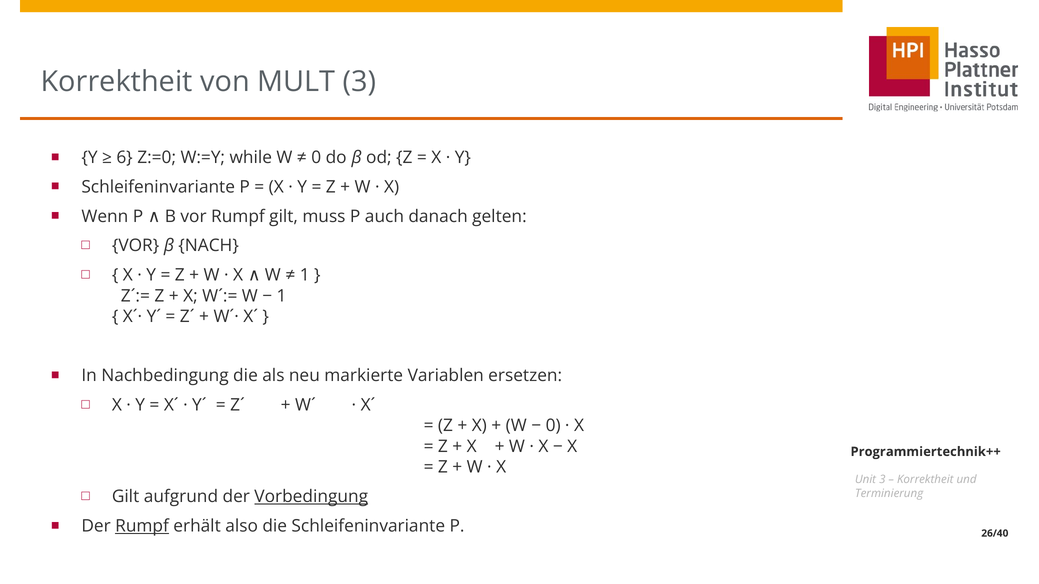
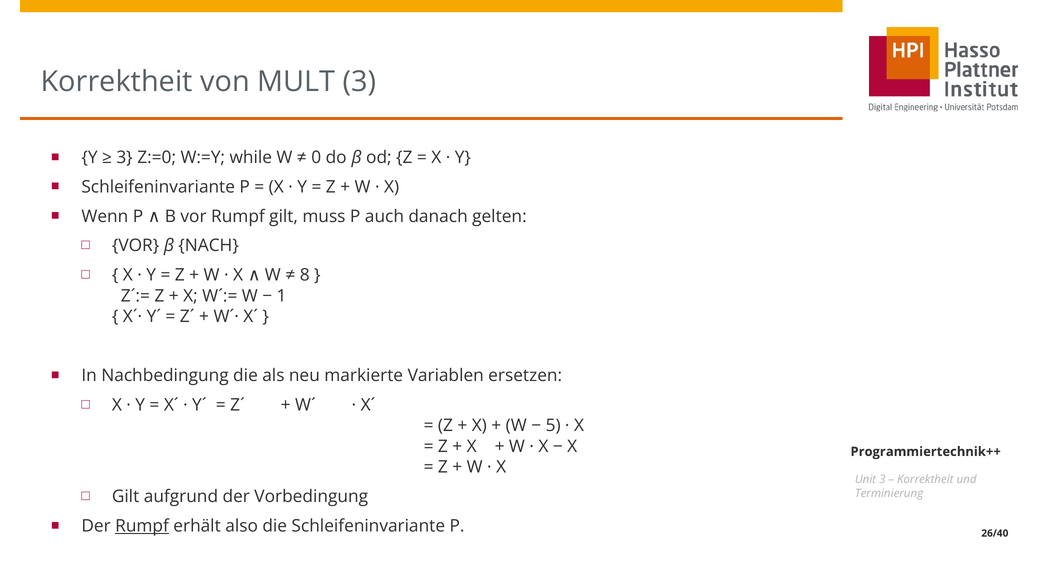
6: 6 -> 3 (125, 158)
1: 1 -> 8 (305, 275)
0: 0 -> 5 (553, 426)
Vorbedingung underline: present -> none (311, 497)
